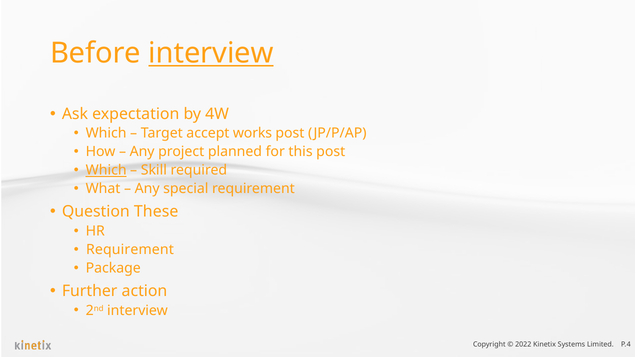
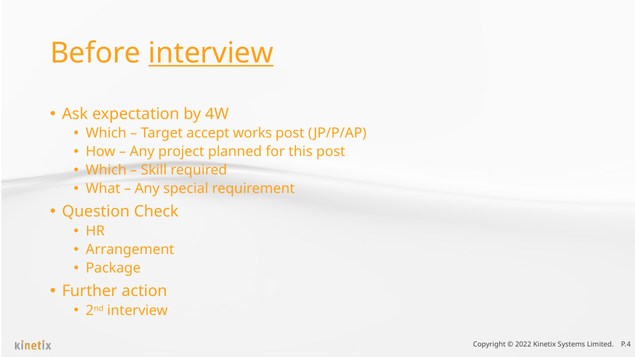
Which underline: present -> none (106, 170)
These: These -> Check (156, 212)
Requirement: Requirement -> Arrangement (130, 250)
